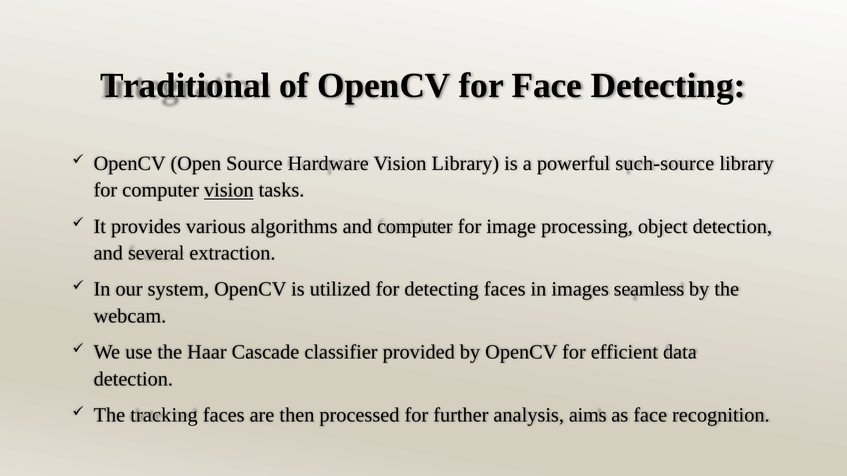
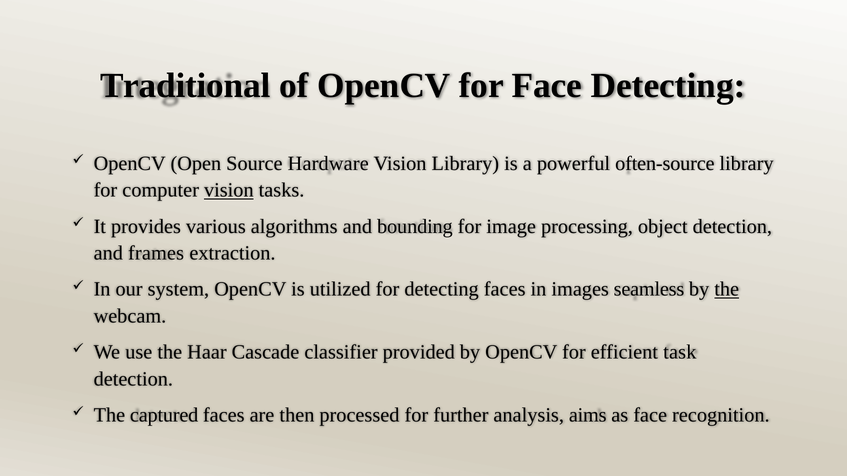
such-source: such-source -> often-source (665, 163)
and computer: computer -> bounding (415, 227)
several: several -> frames (156, 253)
the underline: none -> present (727, 290)
data: data -> task (680, 353)
tracking: tracking -> captured (164, 416)
